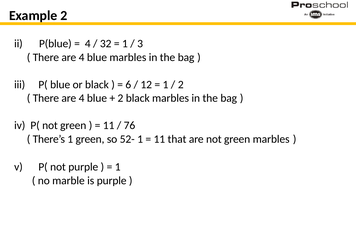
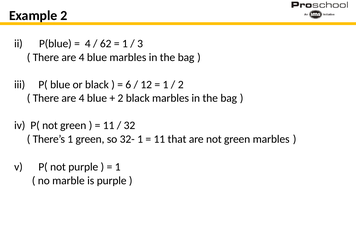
32: 32 -> 62 (106, 44)
76: 76 -> 32 (129, 126)
52-: 52- -> 32- (127, 139)
